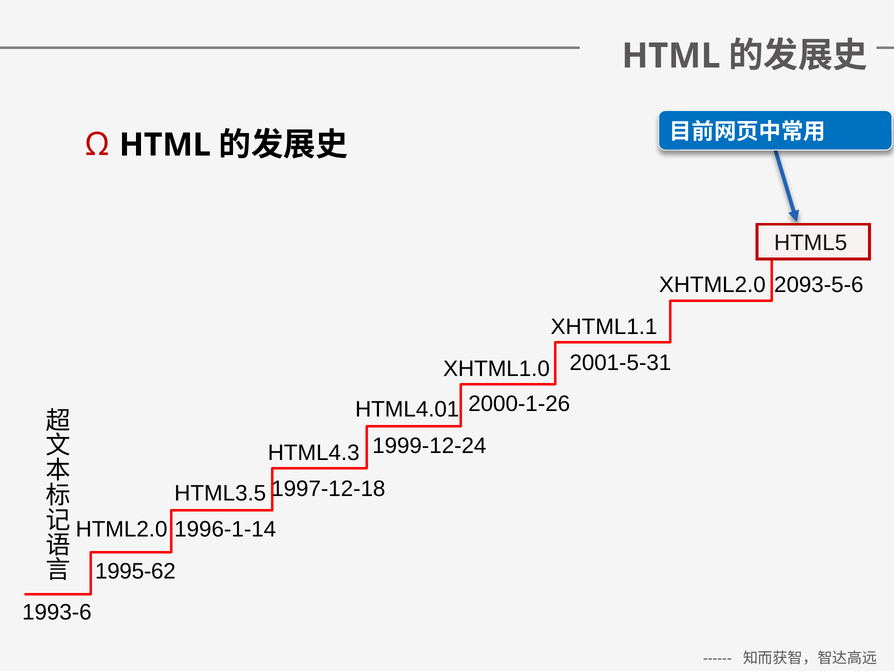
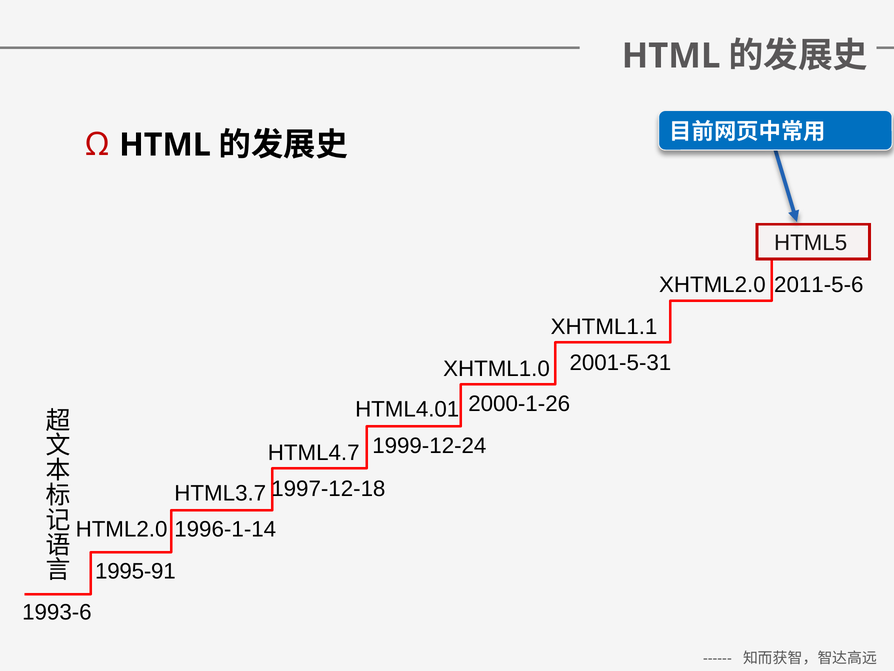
2093-5-6: 2093-5-6 -> 2011-5-6 (819, 285)
HTML4.3: HTML4.3 -> HTML4.7 (314, 452)
HTML3.5: HTML3.5 -> HTML3.7 (220, 493)
1995-62: 1995-62 -> 1995-91 (135, 571)
